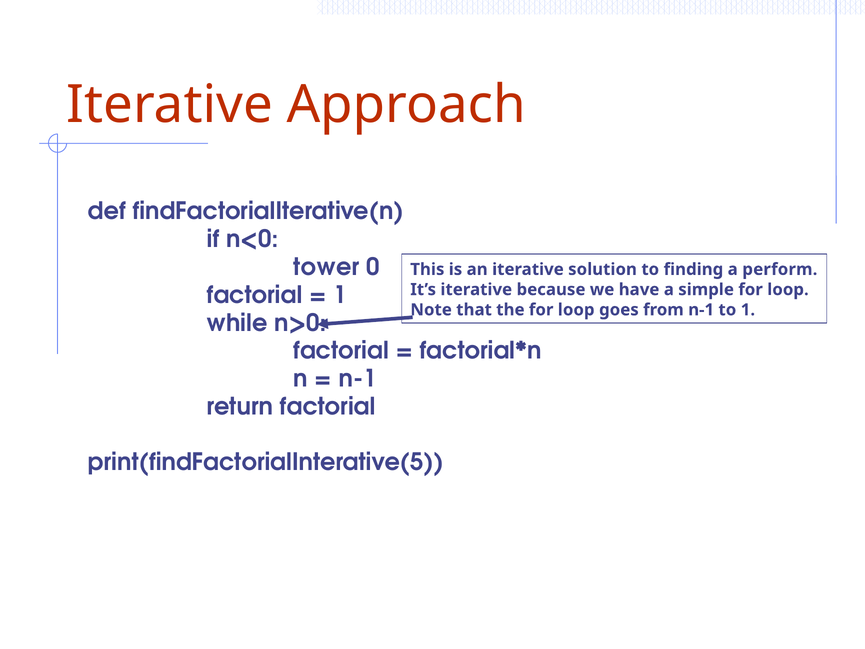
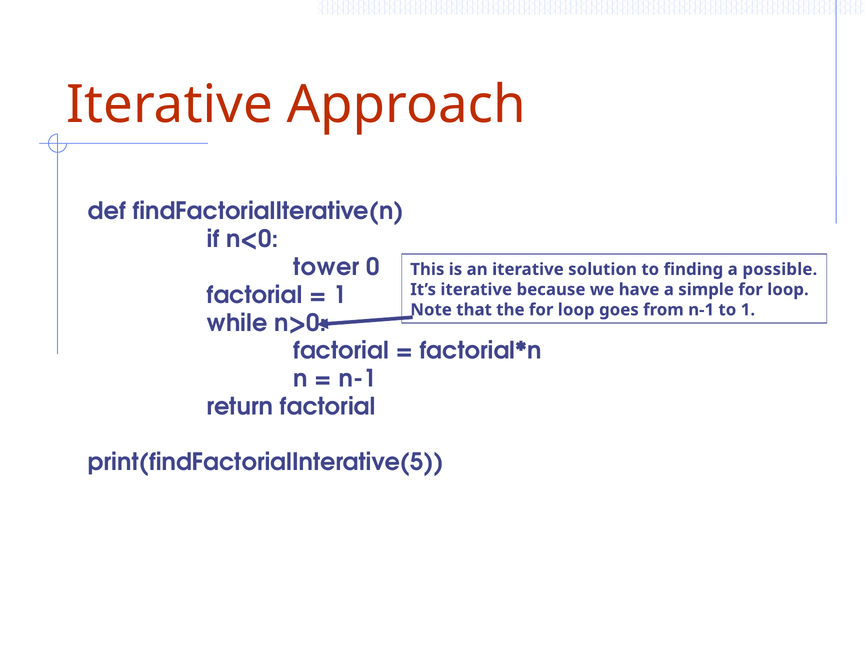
perform: perform -> possible (780, 269)
